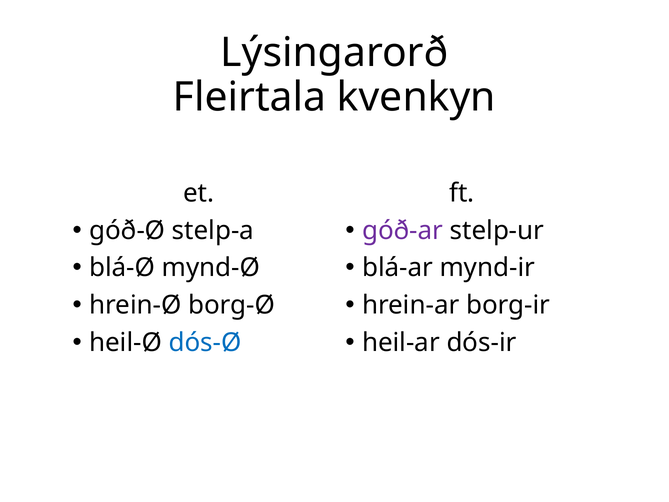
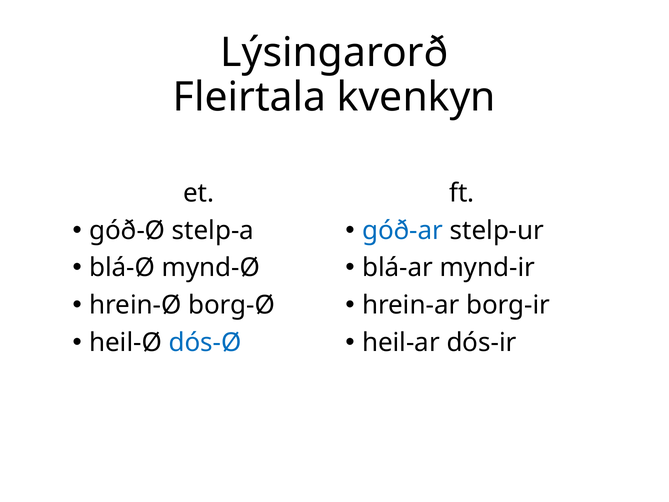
góð-ar colour: purple -> blue (403, 230)
